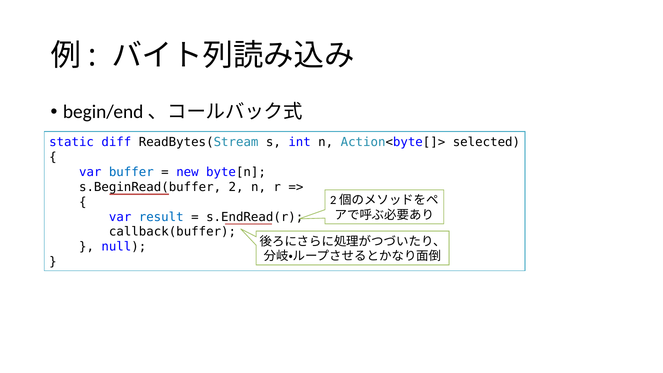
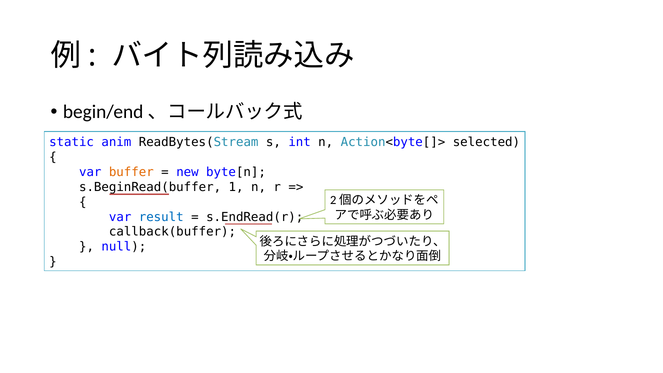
diff: diff -> anim (116, 142)
buffer colour: blue -> orange (131, 172)
2: 2 -> 1 (236, 187)
